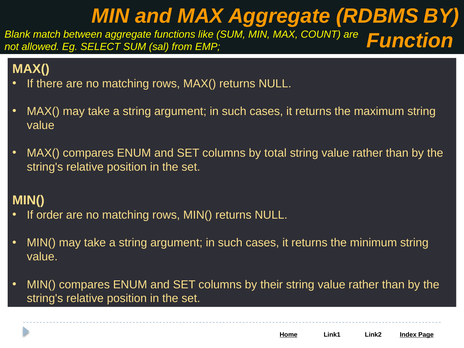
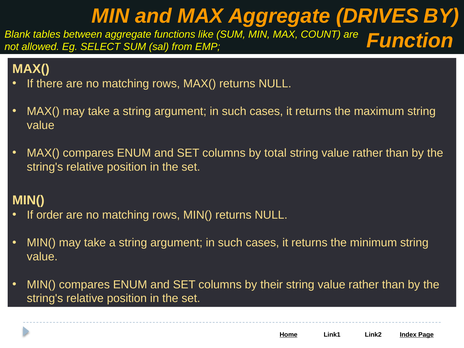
RDBMS: RDBMS -> DRIVES (377, 16)
match: match -> tables (47, 35)
